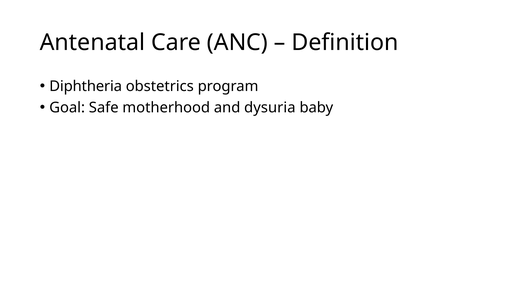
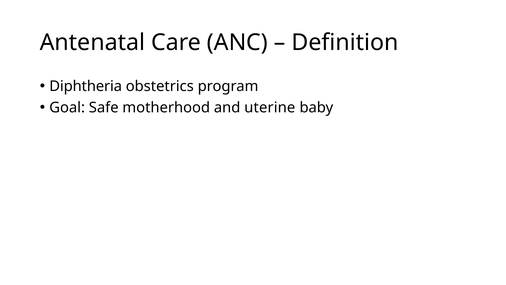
dysuria: dysuria -> uterine (270, 107)
